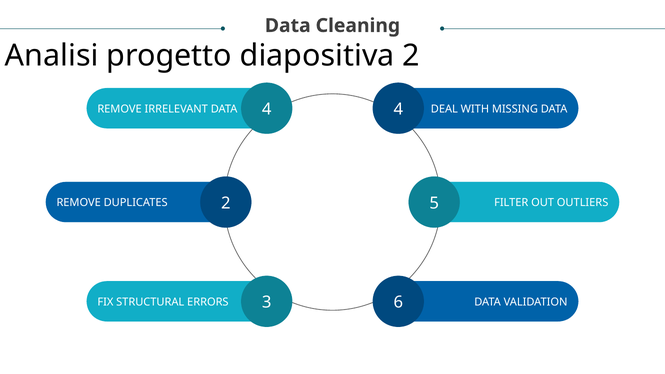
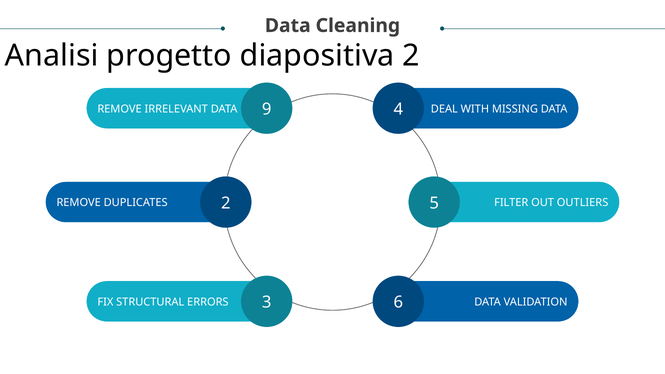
IRRELEVANT DATA 4: 4 -> 9 (267, 109)
